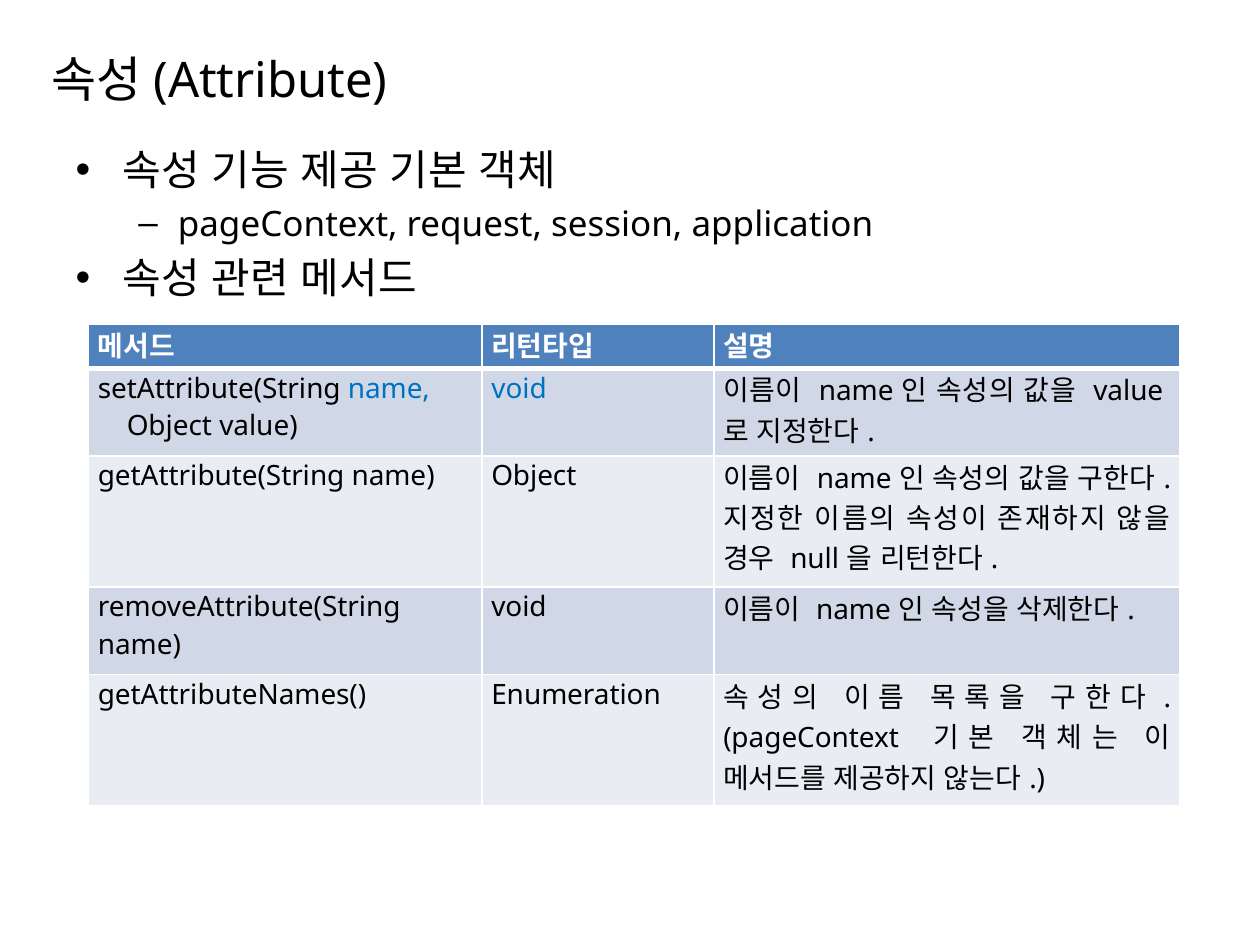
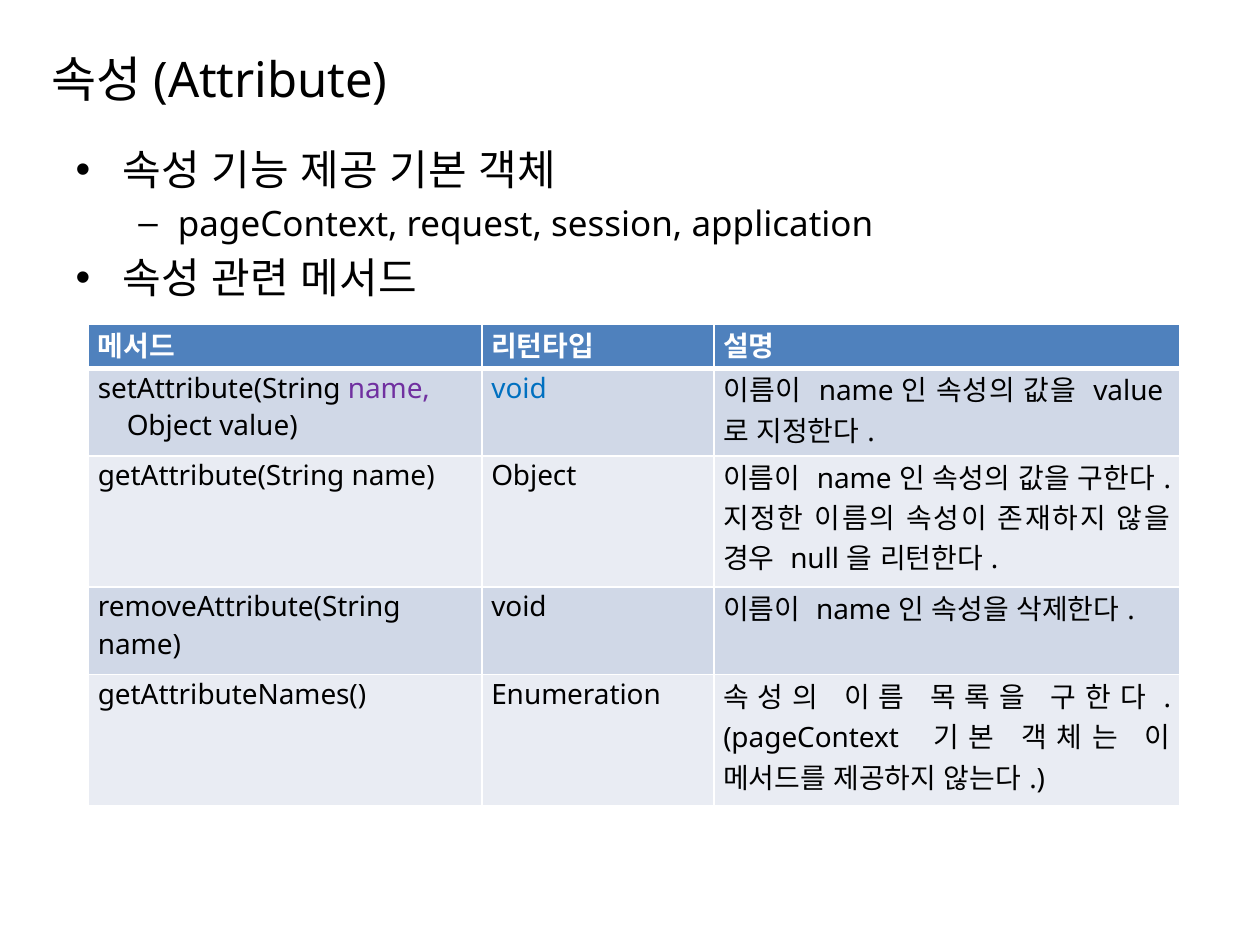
name colour: blue -> purple (389, 389)
